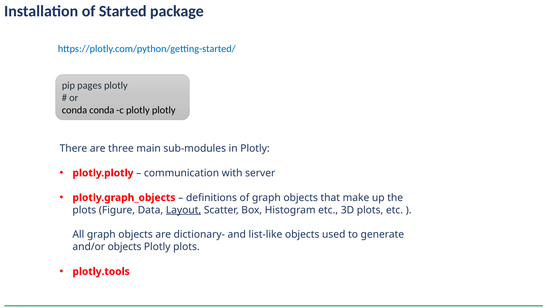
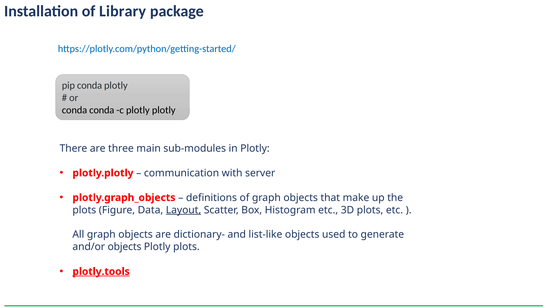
Started: Started -> Library (123, 11)
pip pages: pages -> conda (90, 86)
plotly.tools underline: none -> present (101, 271)
